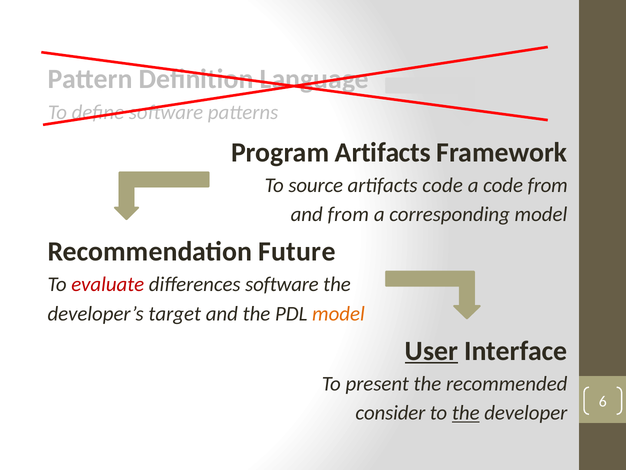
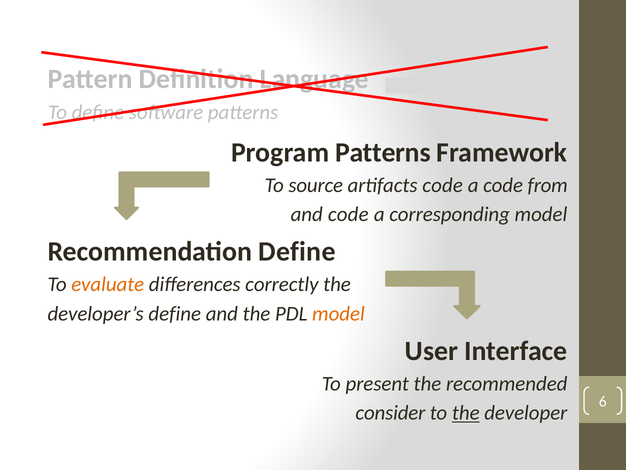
Program Artifacts: Artifacts -> Patterns (383, 152)
and from: from -> code (348, 214)
Recommendation Future: Future -> Define (297, 251)
evaluate colour: red -> orange (108, 284)
differences software: software -> correctly (282, 284)
developer’s target: target -> define (175, 313)
User underline: present -> none (431, 350)
